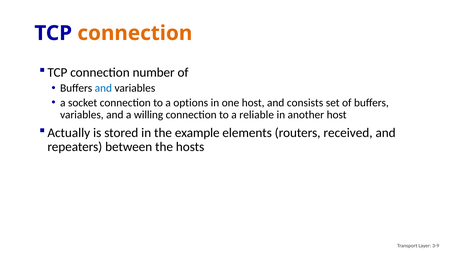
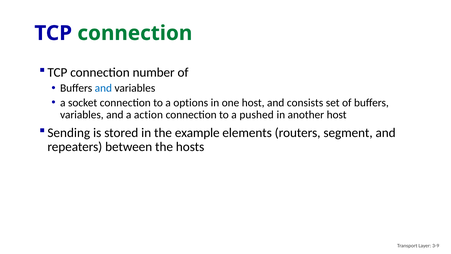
connection colour: orange -> green (135, 33)
willing: willing -> action (148, 115)
reliable: reliable -> pushed (257, 115)
Actually: Actually -> Sending (69, 133)
received: received -> segment (348, 133)
